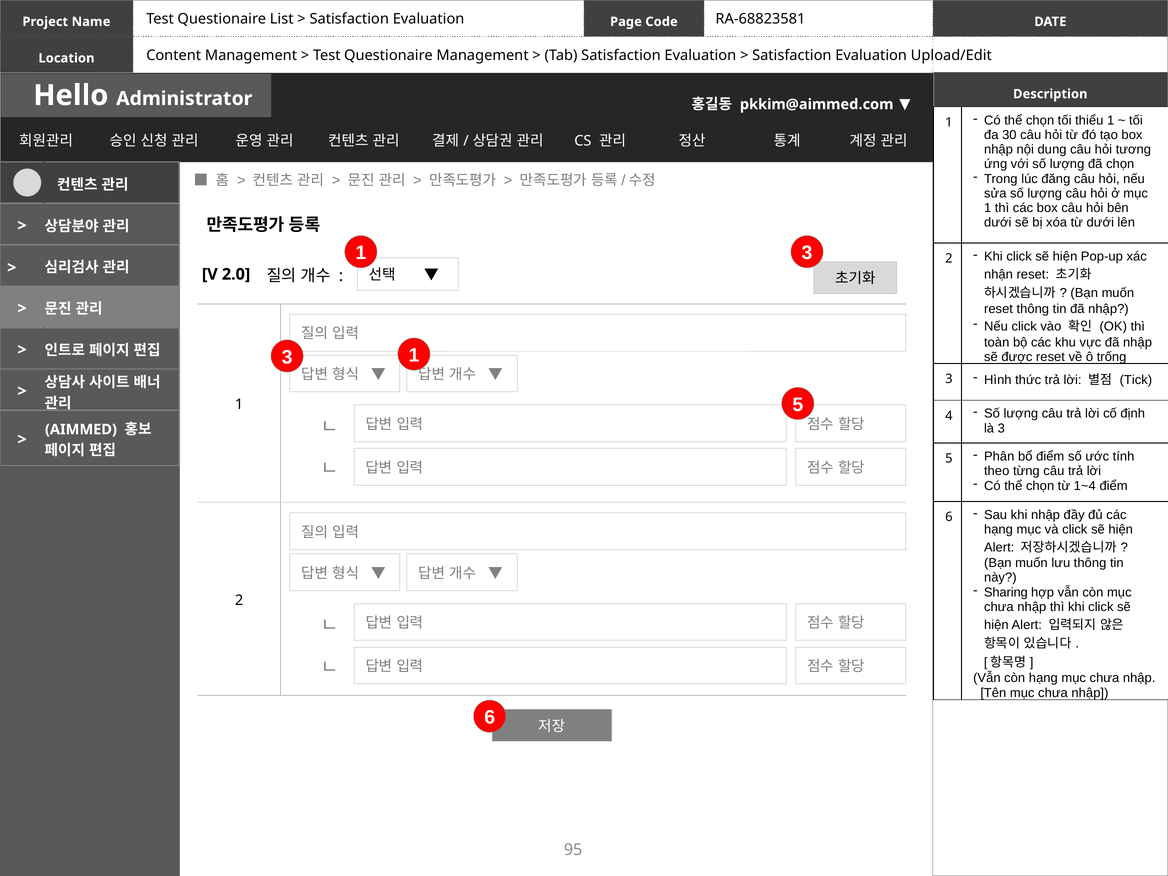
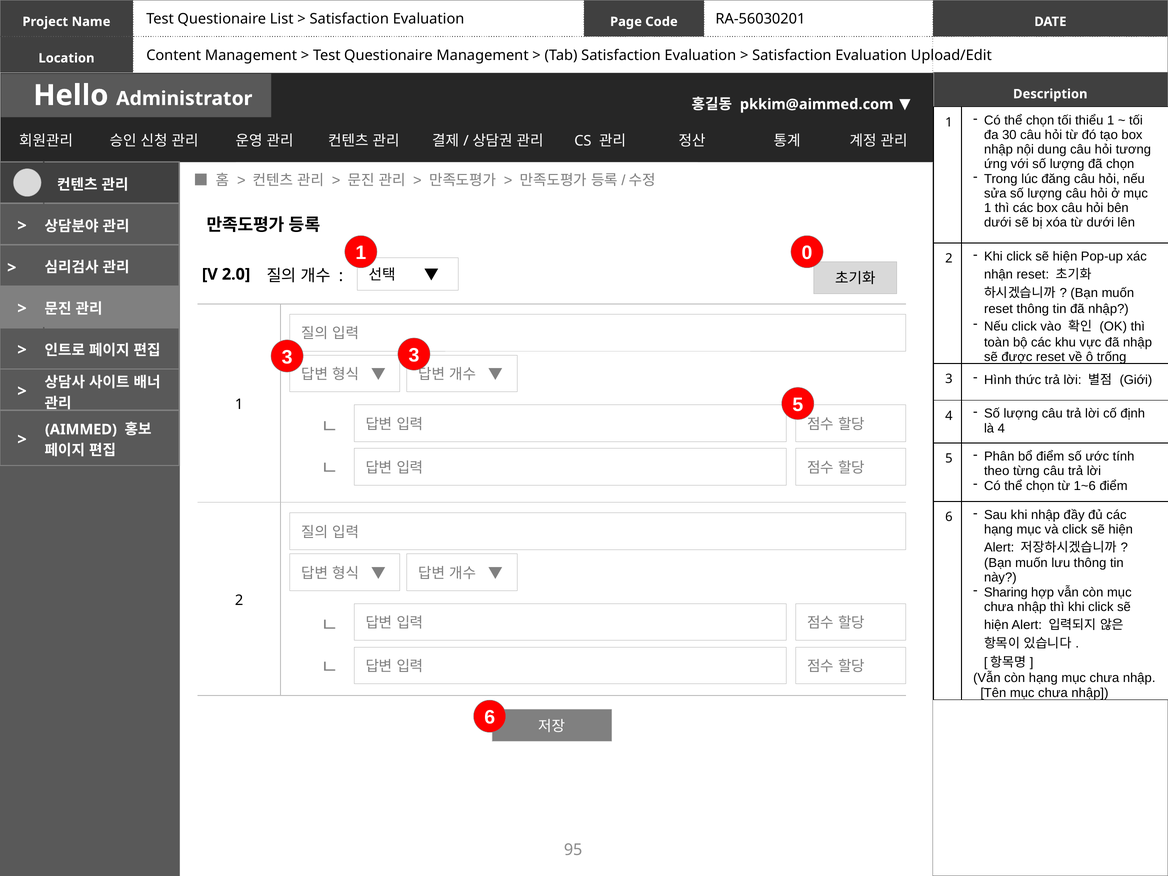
RA-68823581: RA-68823581 -> RA-56030201 (760, 19)
1 3: 3 -> 0 (807, 253)
3 1: 1 -> 3 (414, 355)
Tick: Tick -> Giới (1136, 380)
là 3: 3 -> 4 (1001, 428)
1~4: 1~4 -> 1~6 (1085, 486)
